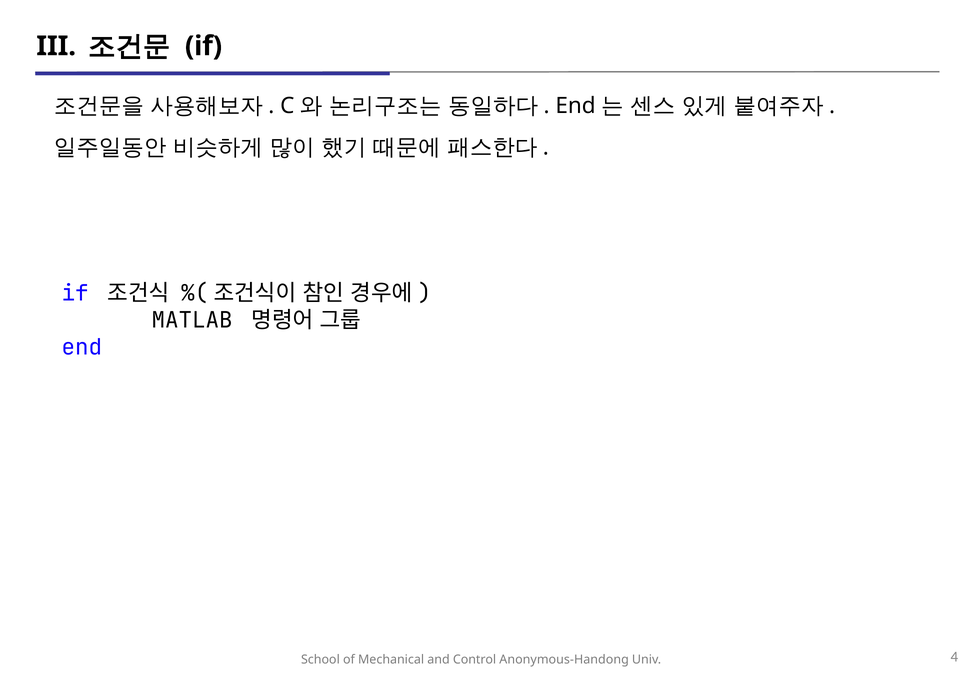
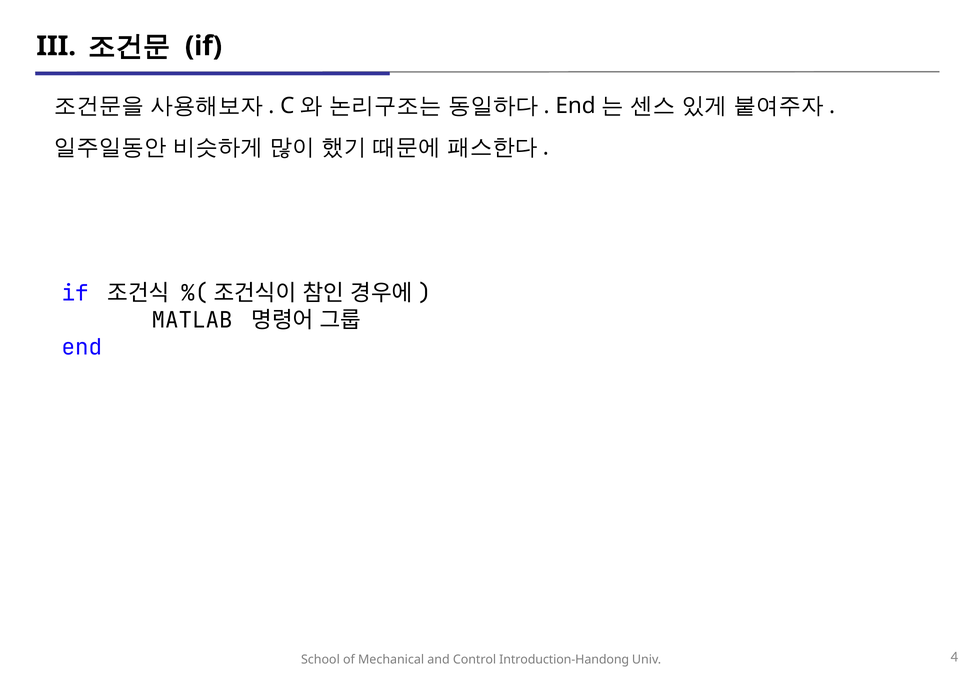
Anonymous-Handong: Anonymous-Handong -> Introduction-Handong (564, 660)
